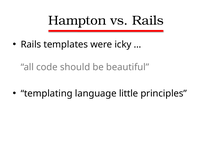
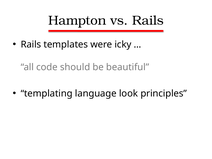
little: little -> look (129, 93)
